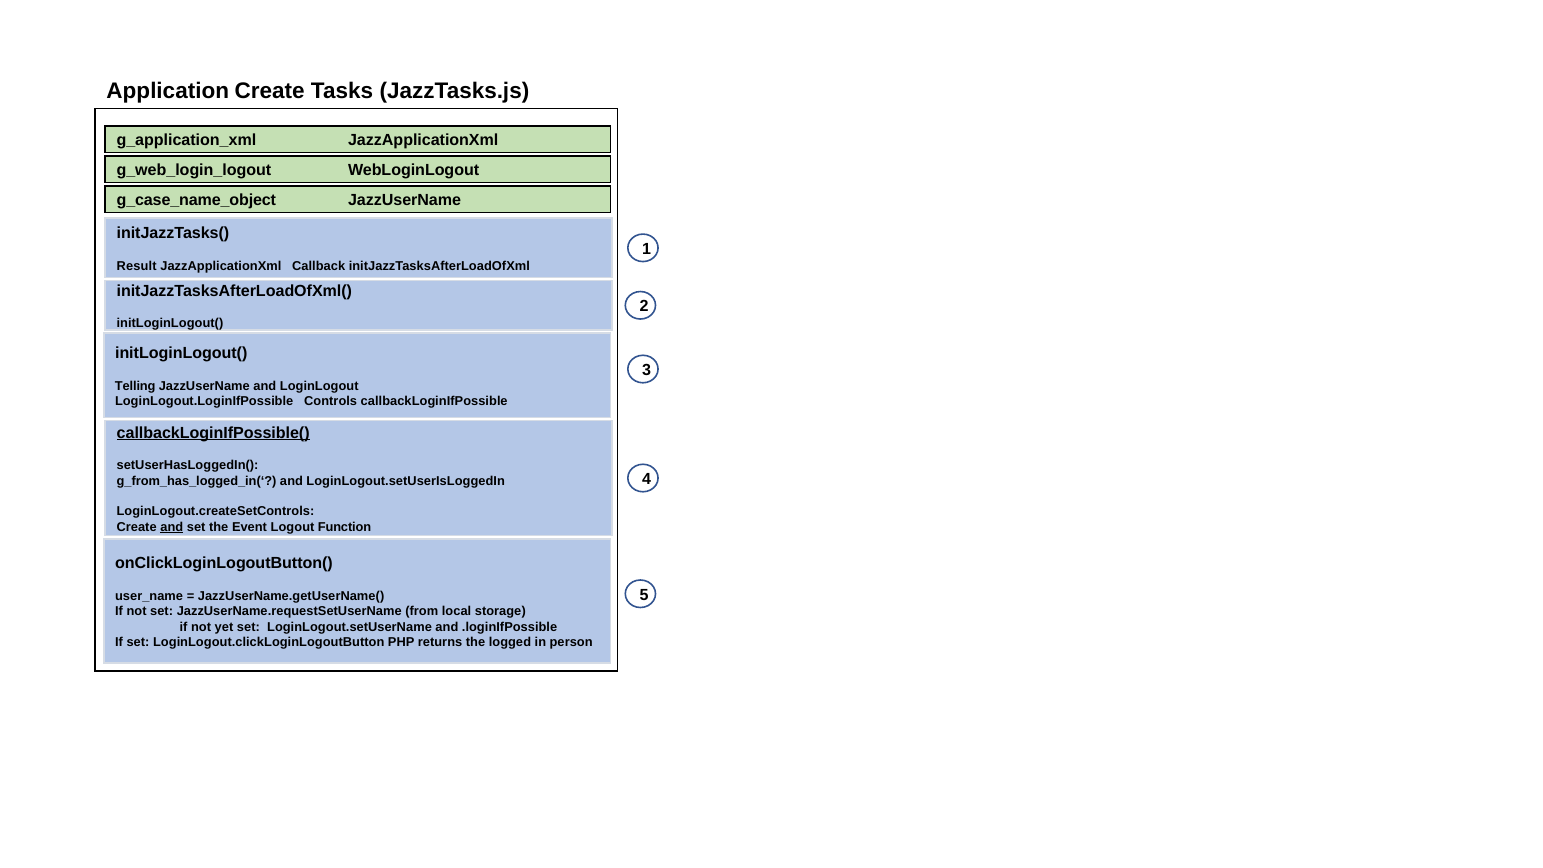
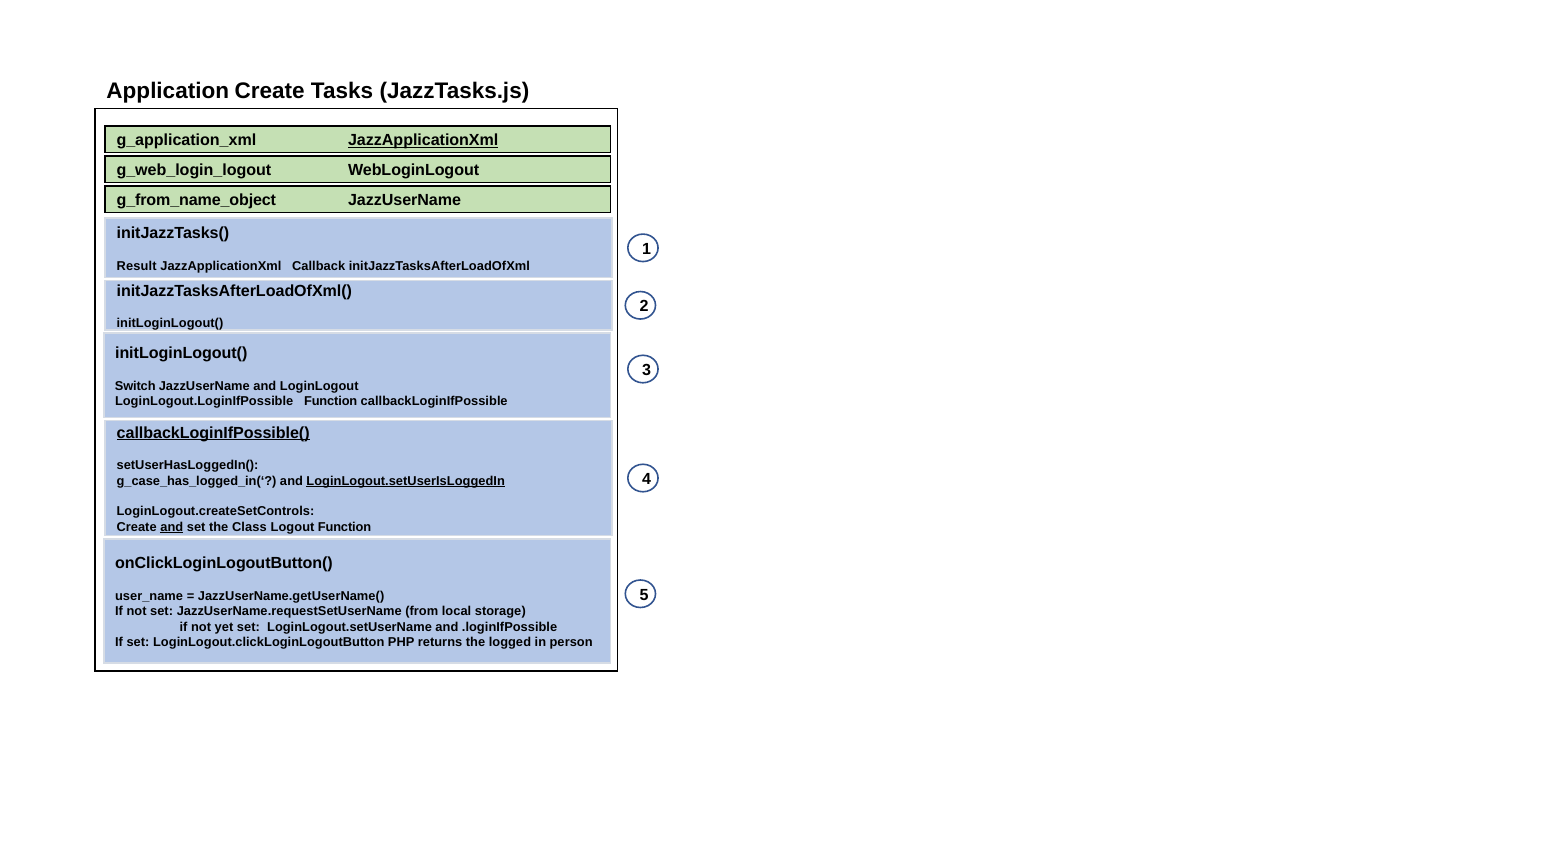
JazzApplicationXml underline: none -> present (423, 140)
g_case_name_object: g_case_name_object -> g_from_name_object (196, 200)
Telling: Telling -> Switch (135, 386)
LoginLogout.LoginIfPossible Controls: Controls -> Function (331, 401)
g_from_has_logged_in(‘: g_from_has_logged_in(‘ -> g_case_has_logged_in(‘ (197, 481)
LoginLogout.setUserIsLoggedIn underline: none -> present (406, 481)
Event: Event -> Class (249, 527)
